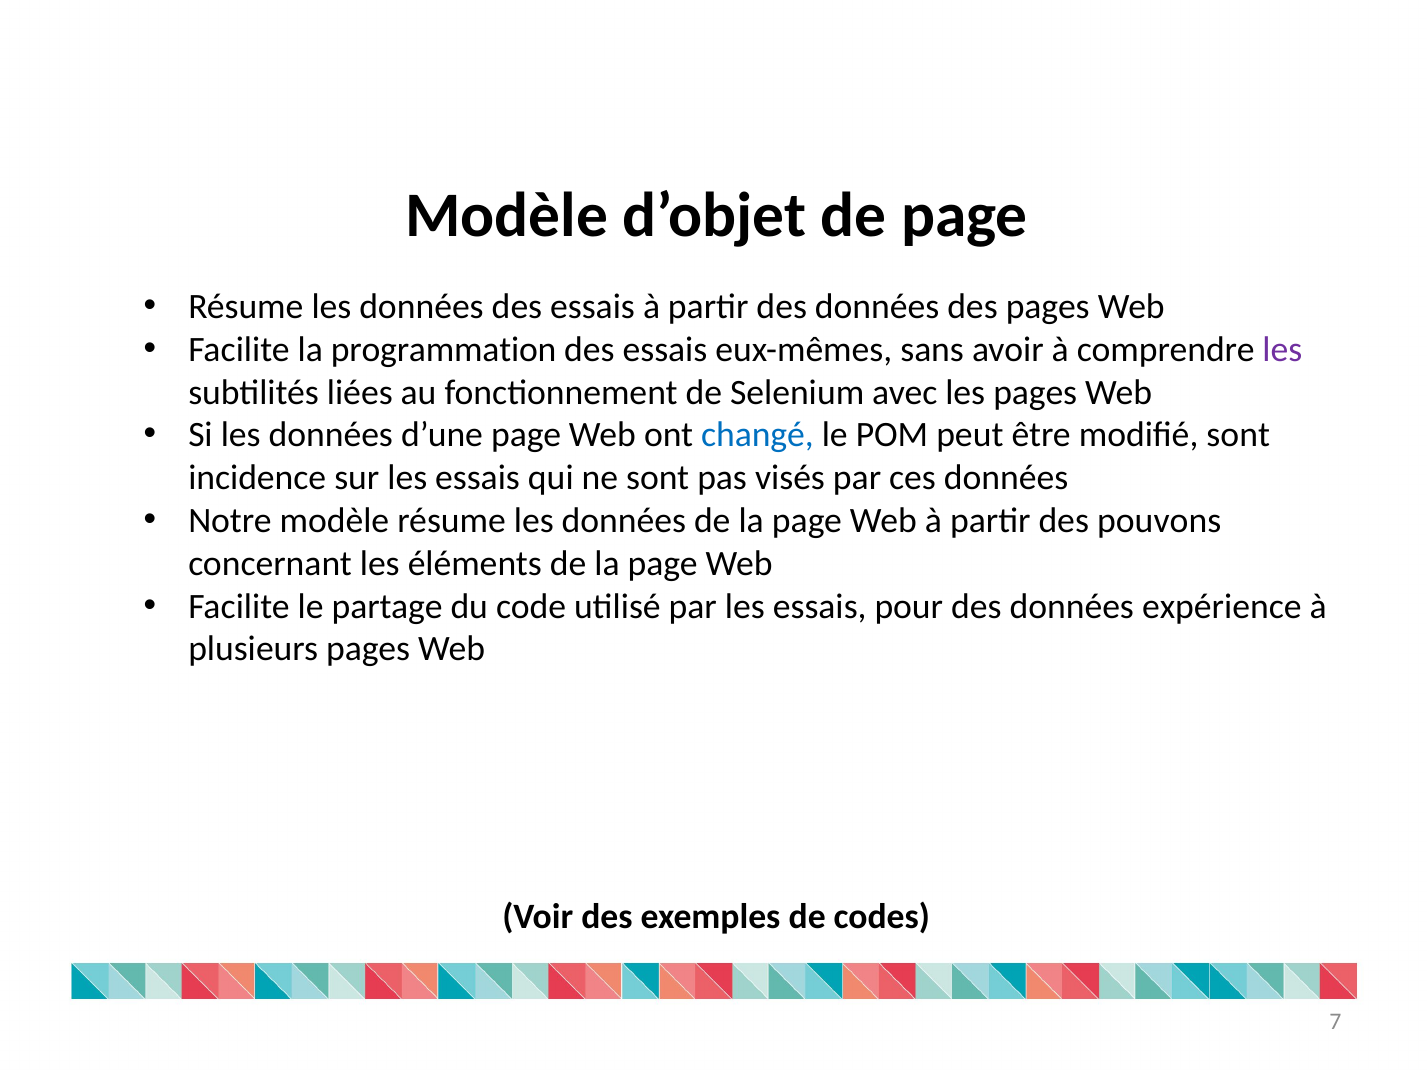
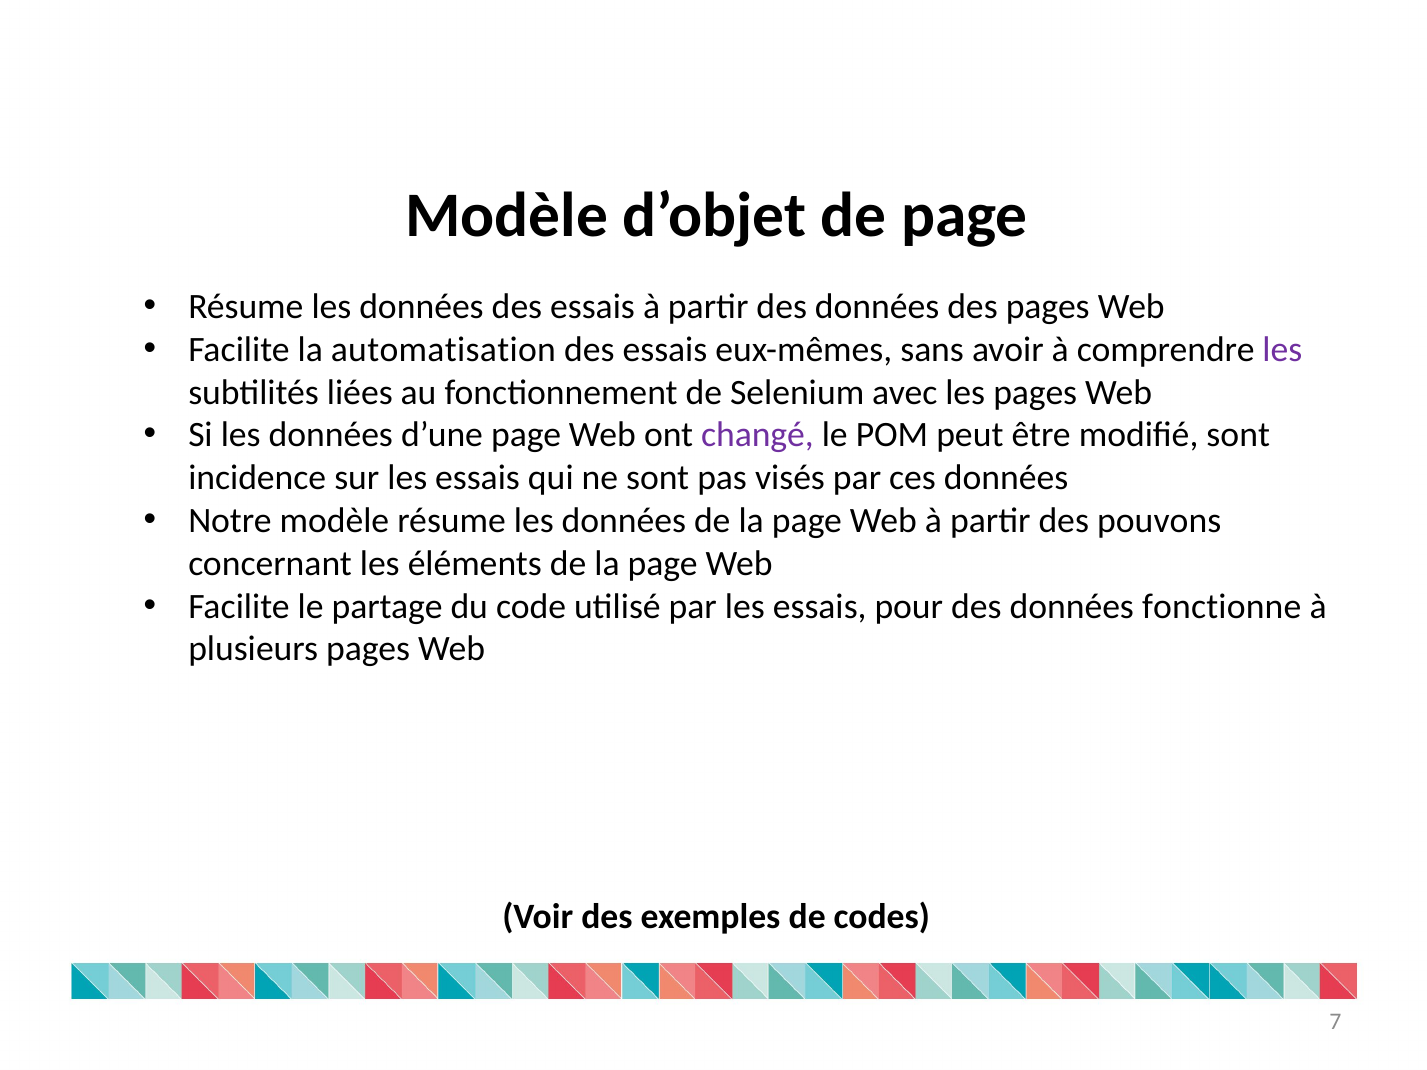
programmation: programmation -> automatisation (443, 350)
changé colour: blue -> purple (757, 435)
expérience: expérience -> fonctionne (1222, 606)
